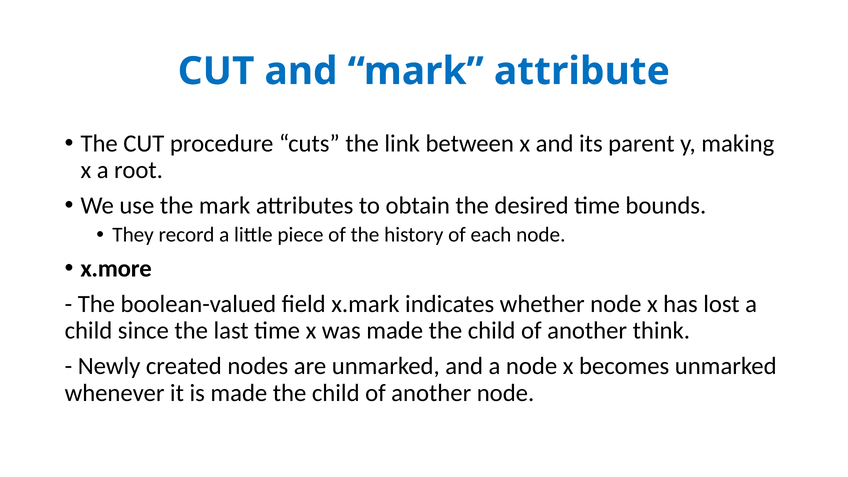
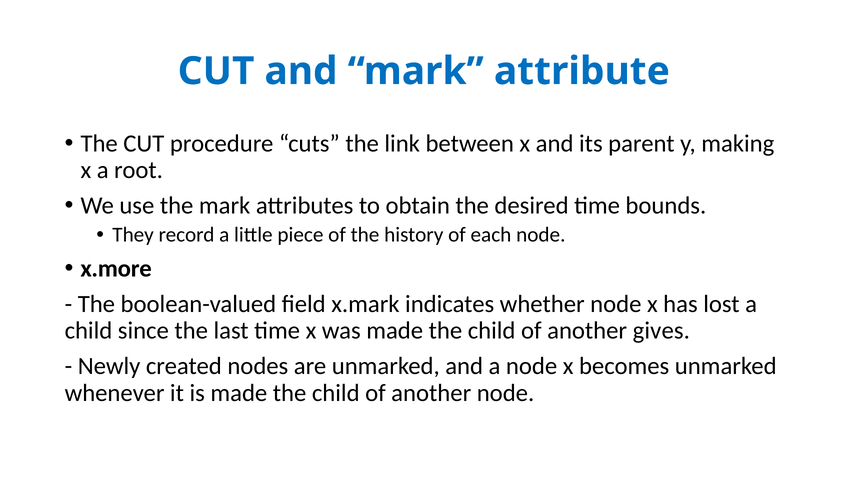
think: think -> gives (661, 331)
